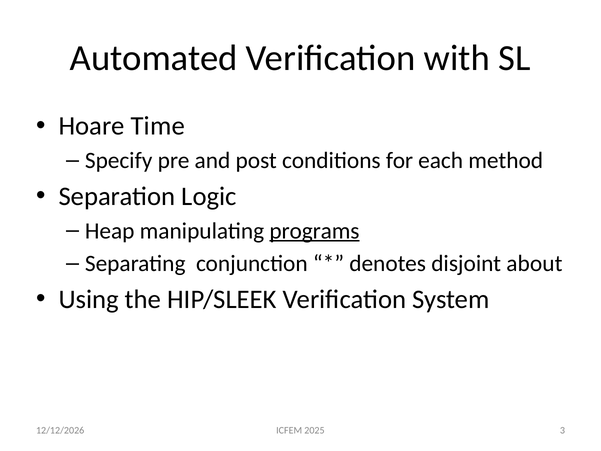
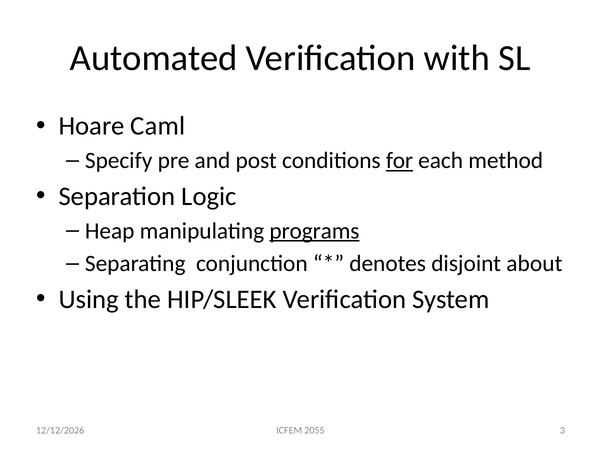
Time: Time -> Caml (158, 126)
for underline: none -> present (399, 161)
2025: 2025 -> 2055 (314, 430)
